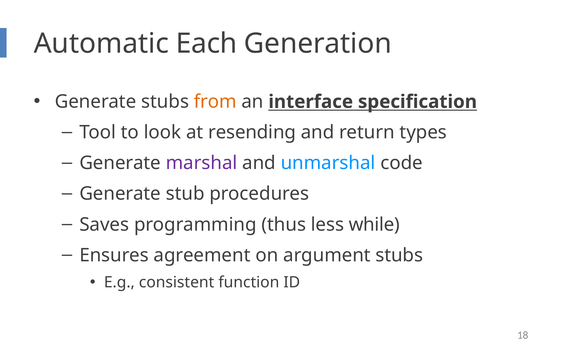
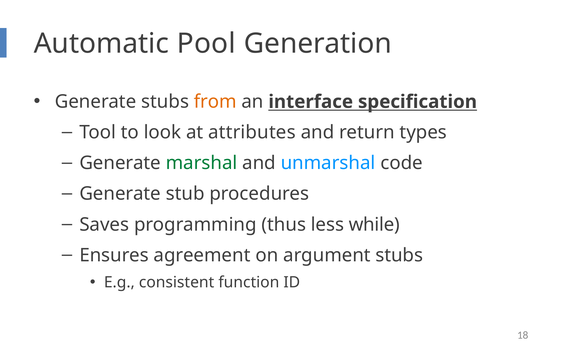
Each: Each -> Pool (206, 44)
resending: resending -> attributes (252, 133)
marshal colour: purple -> green (202, 163)
